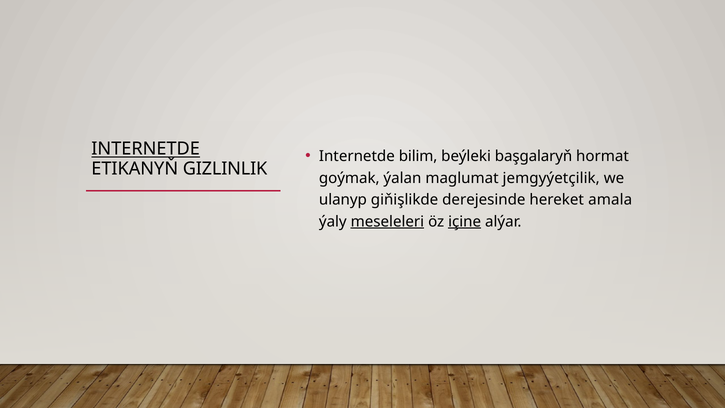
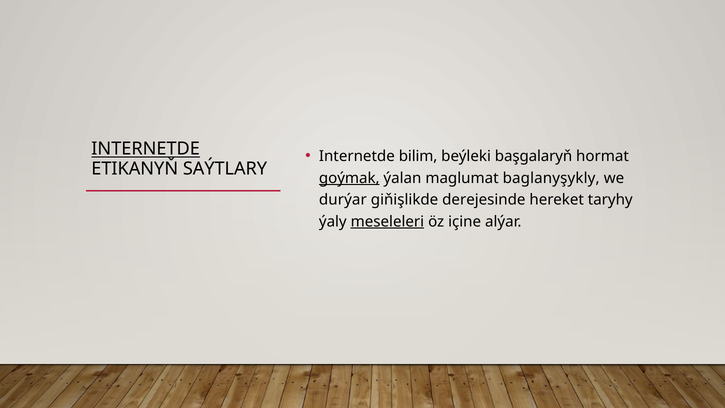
GIZLINLIK: GIZLINLIK -> SAÝTLARY (225, 169)
goýmak underline: none -> present (349, 178)
jemgyýetçilik: jemgyýetçilik -> baglanyşykly (551, 178)
ulanyp: ulanyp -> durýar (343, 200)
amala: amala -> taryhy (610, 200)
içine underline: present -> none (465, 222)
